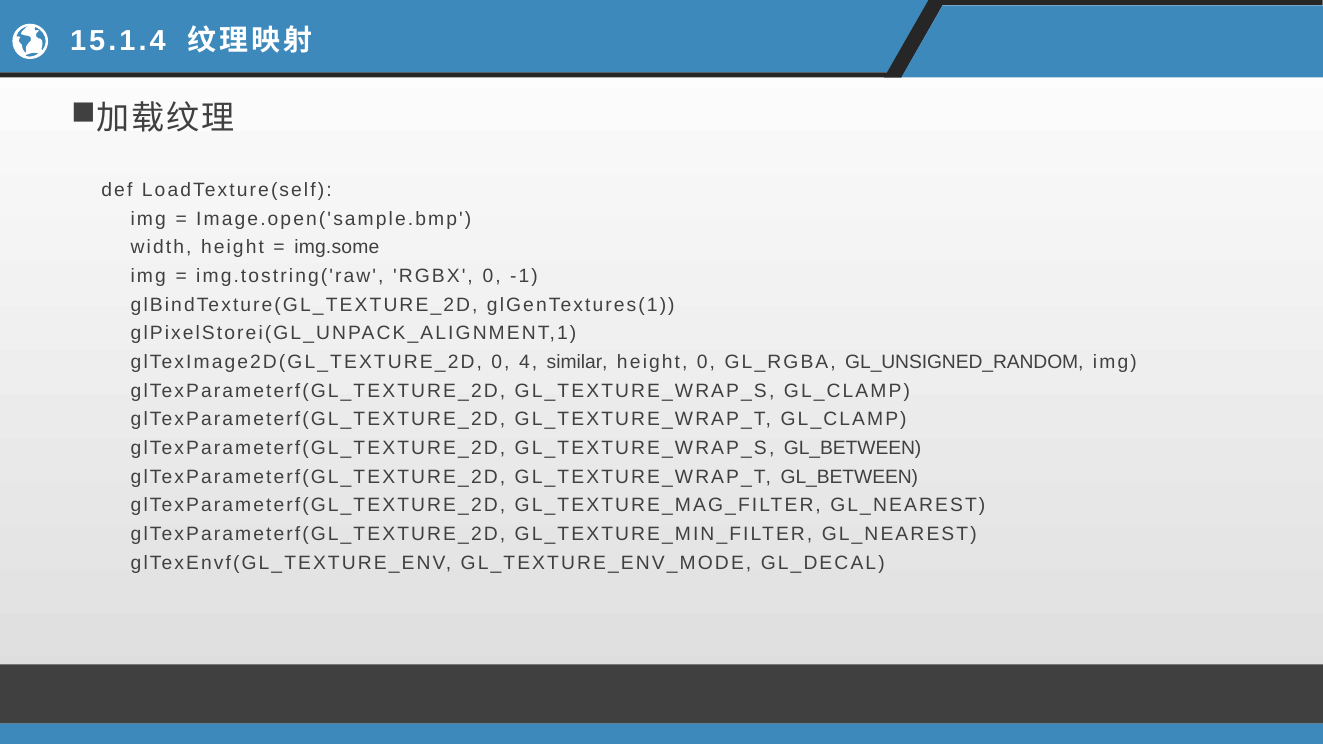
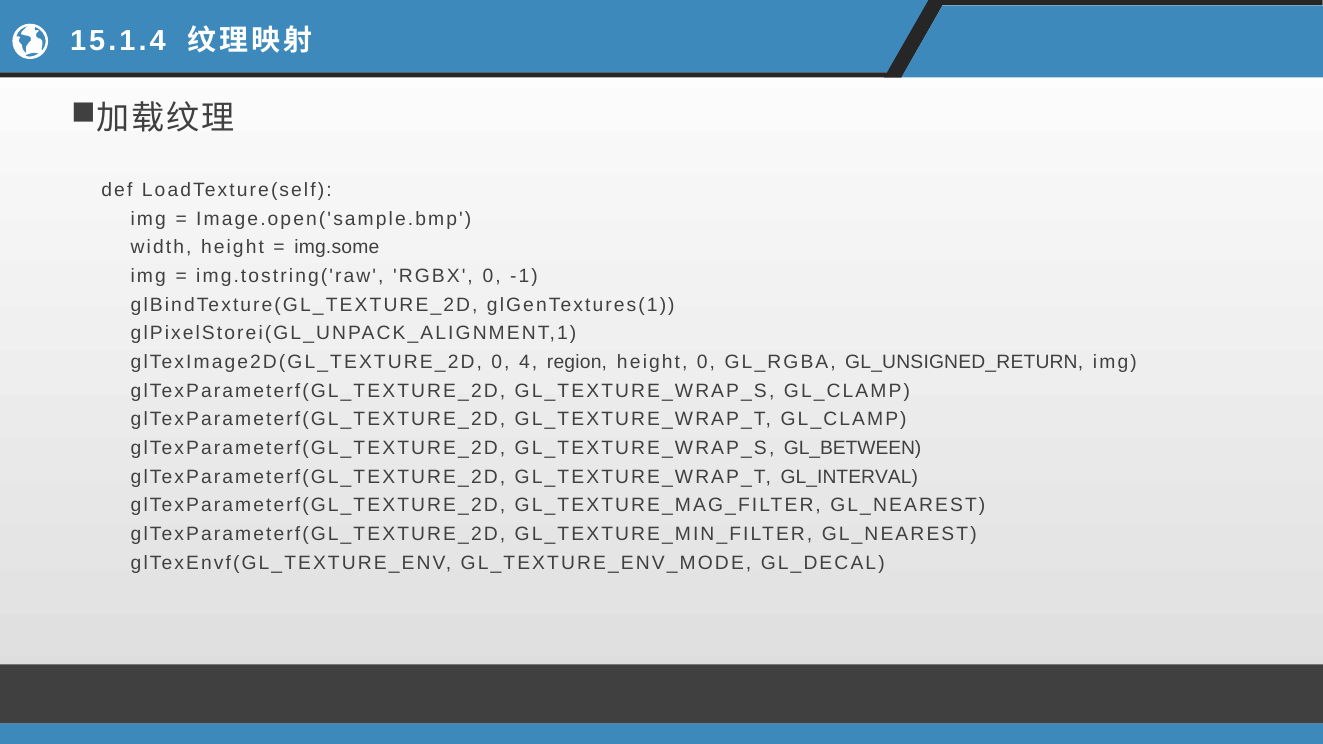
similar: similar -> region (577, 362)
GL_UNSIGNED_RANDOM: GL_UNSIGNED_RANDOM -> GL_UNSIGNED_RETURN (964, 362)
GL_TEXTURE_WRAP_T GL_BETWEEN: GL_BETWEEN -> GL_INTERVAL (849, 477)
